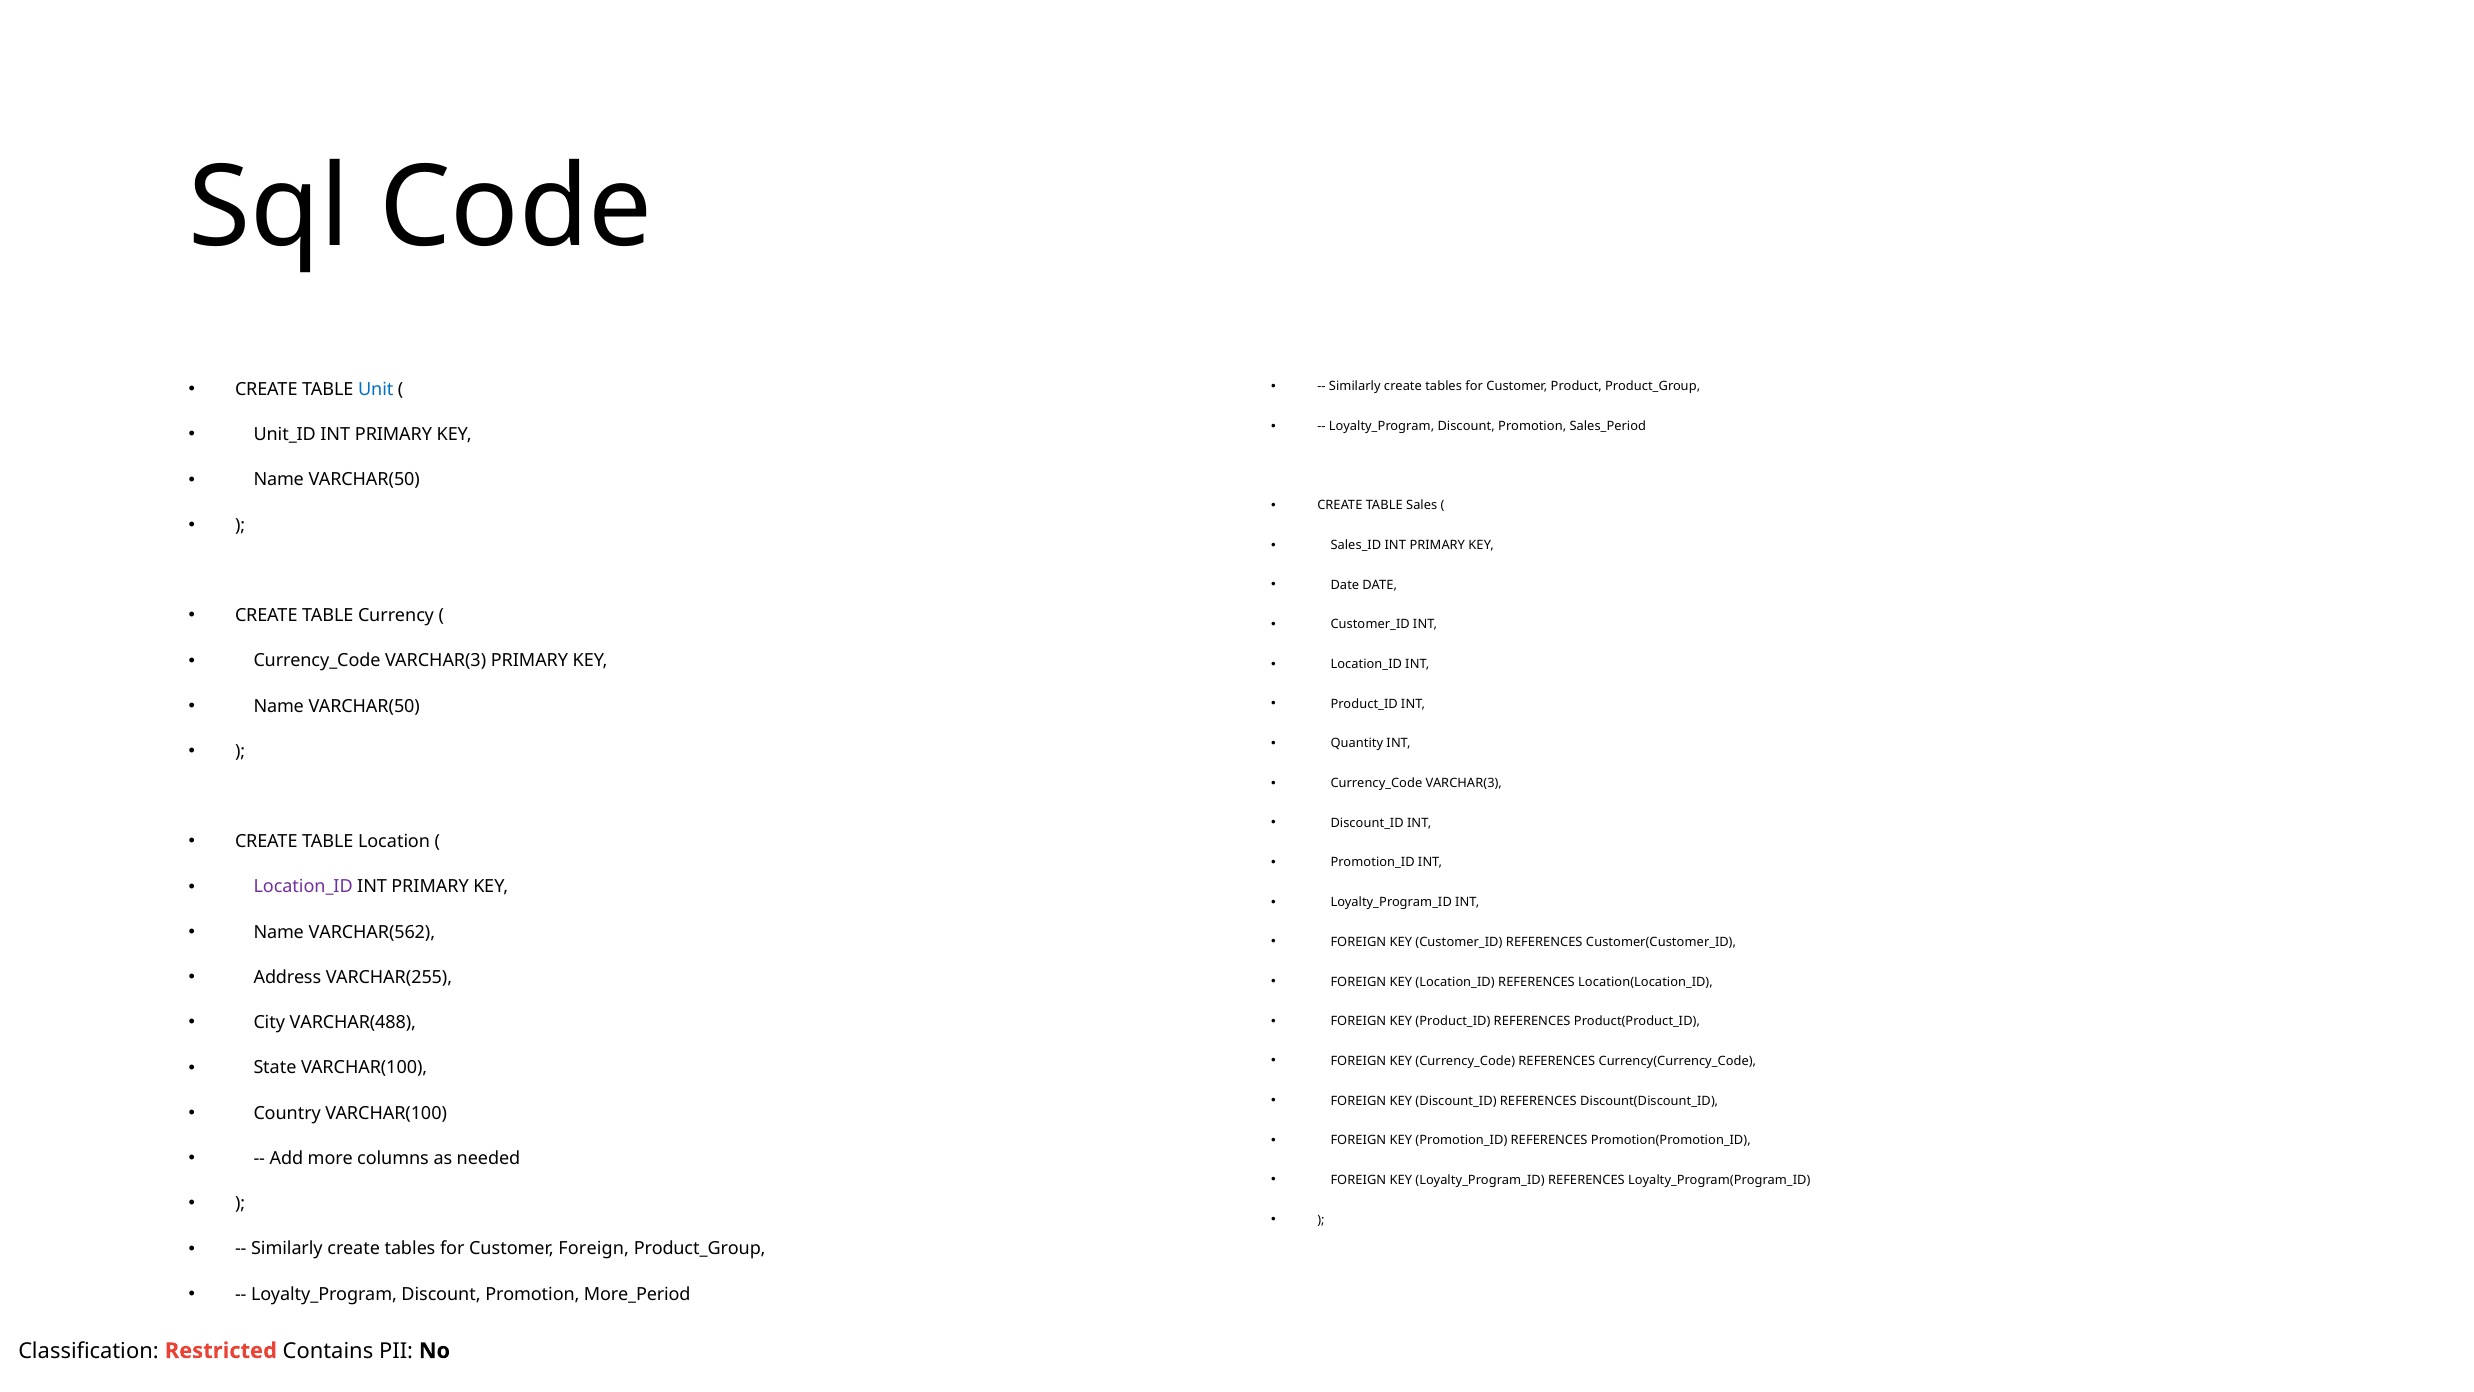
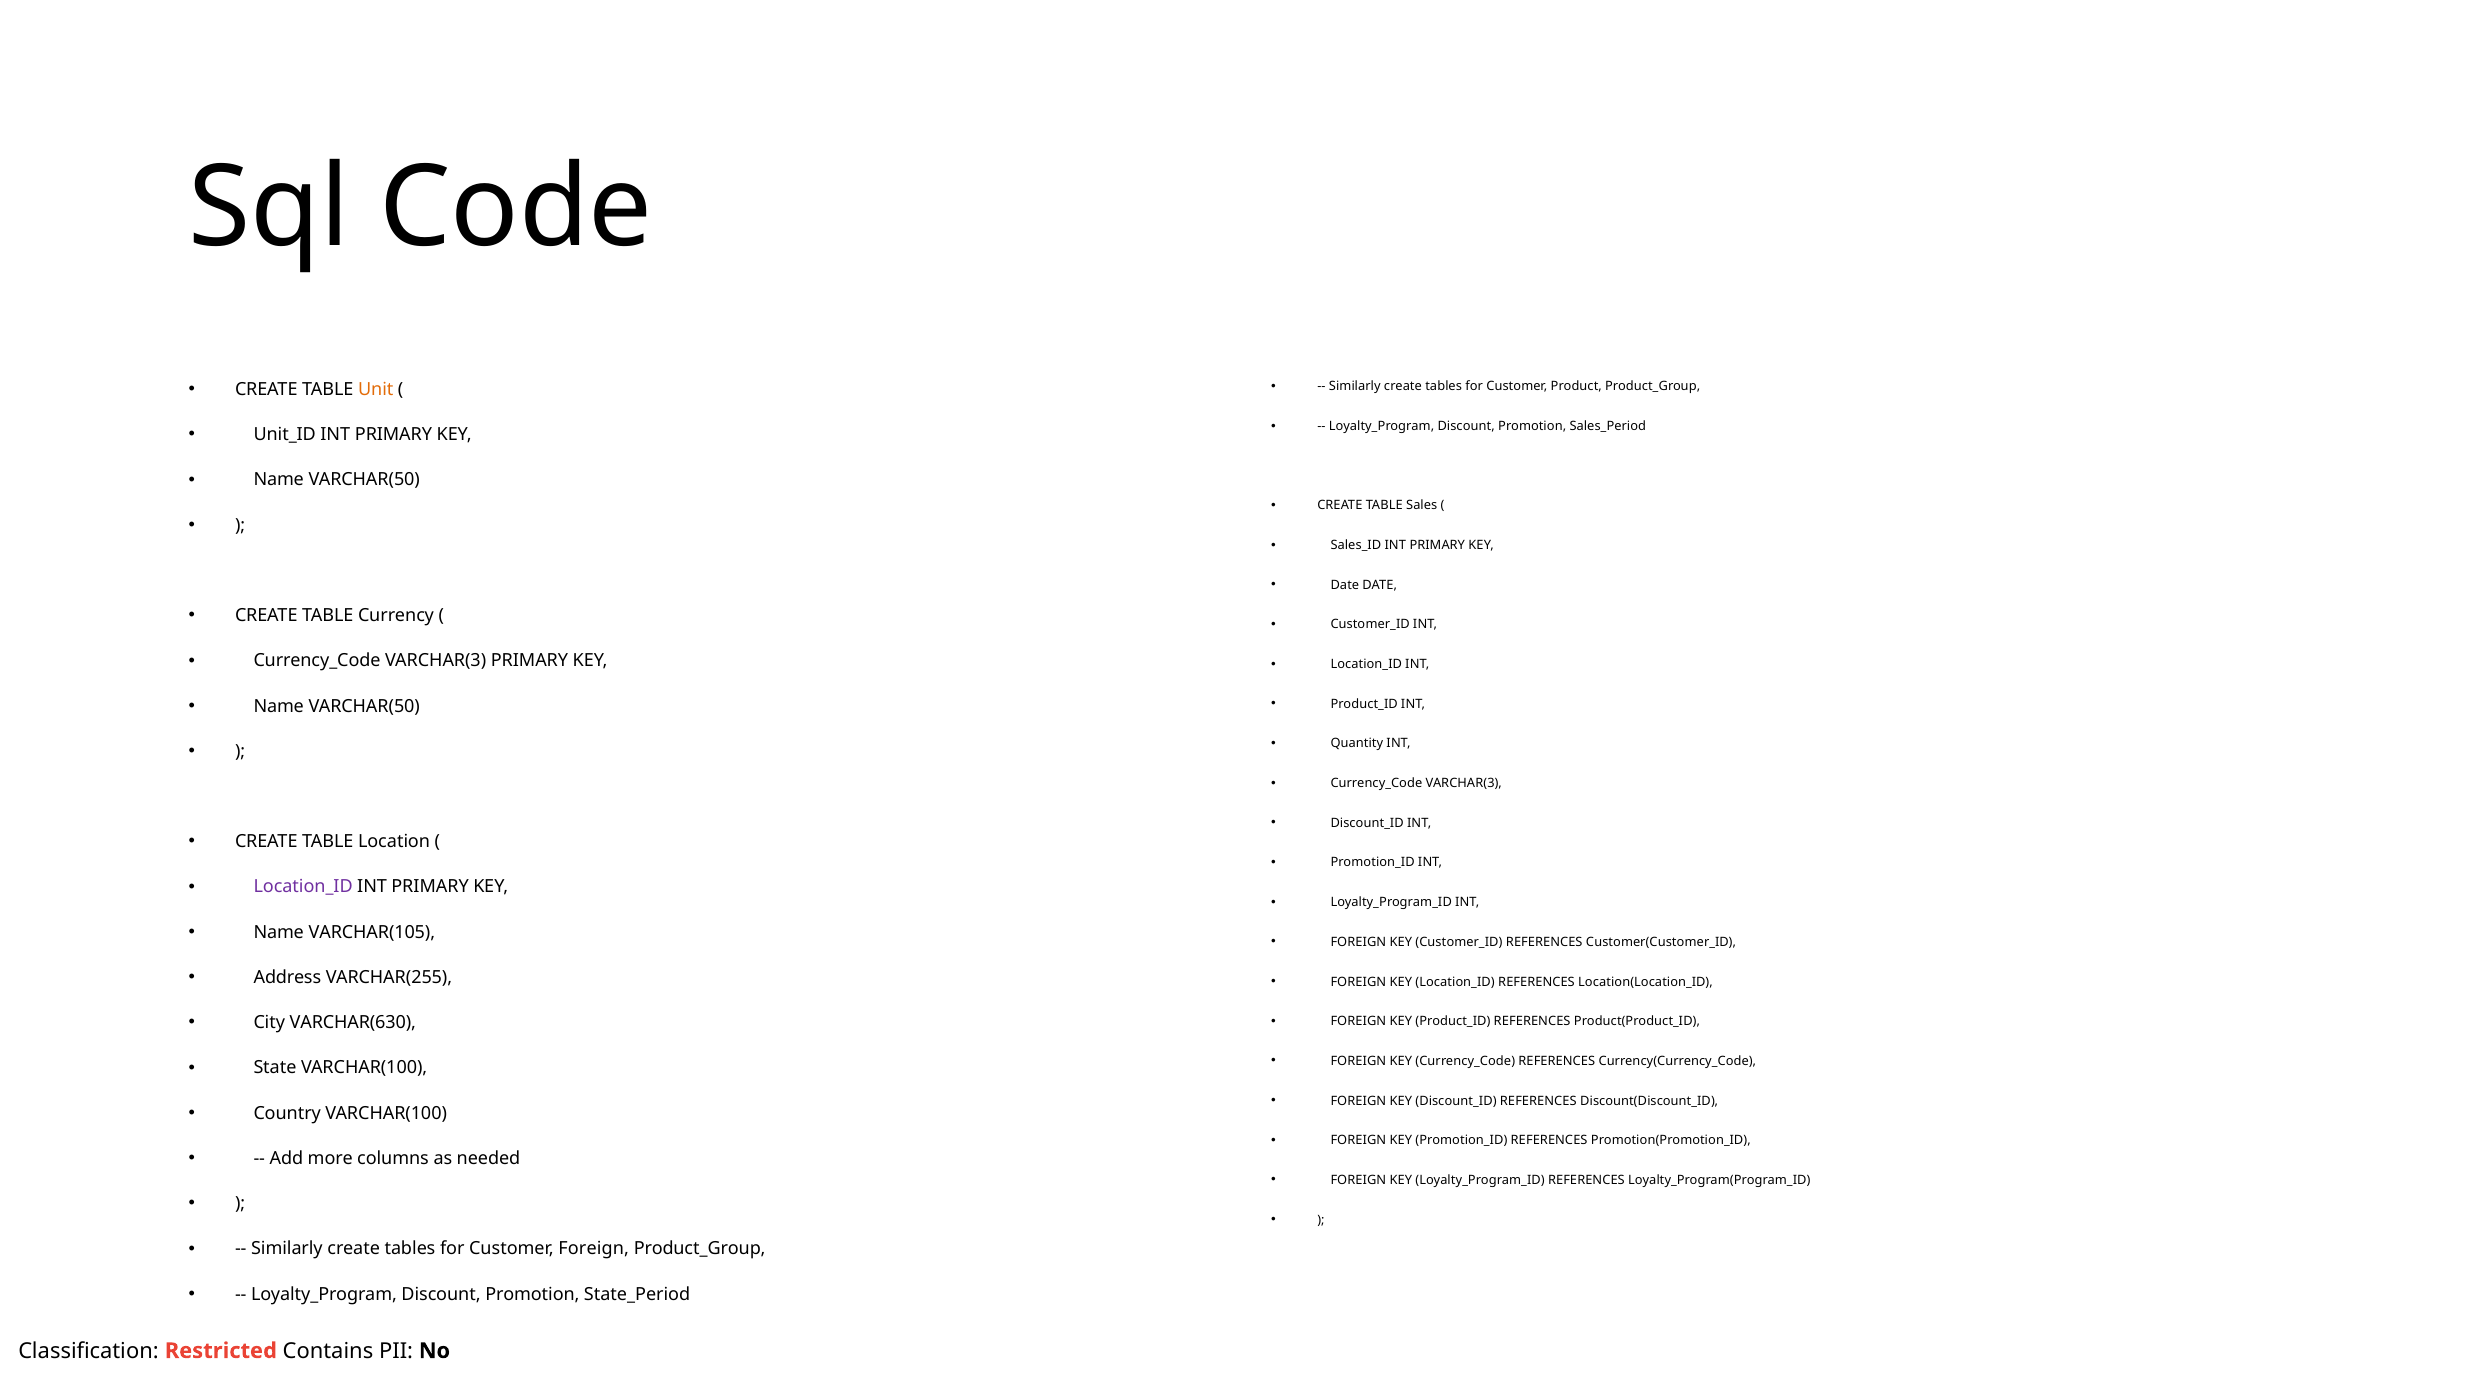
Unit colour: blue -> orange (376, 389)
VARCHAR(562: VARCHAR(562 -> VARCHAR(105 (372, 932)
VARCHAR(488: VARCHAR(488 -> VARCHAR(630 (353, 1022)
More_Period: More_Period -> State_Period (637, 1294)
